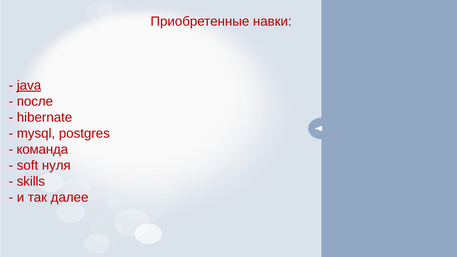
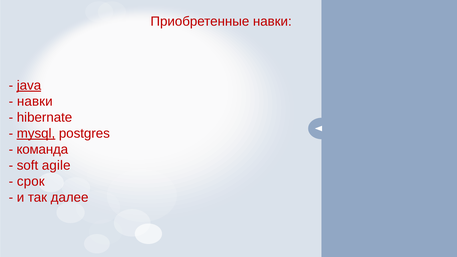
после: после -> навки (35, 101)
mysql underline: none -> present (36, 133)
нуля: нуля -> agile (56, 165)
skills: skills -> срок (31, 181)
